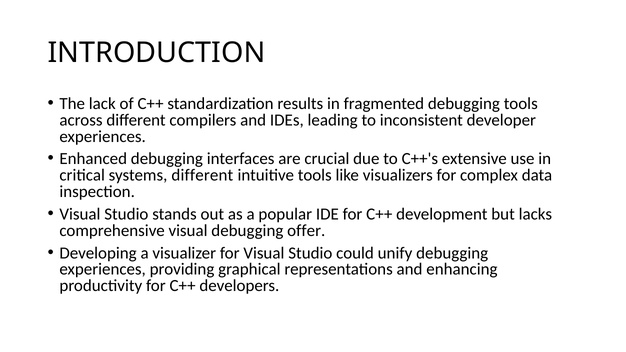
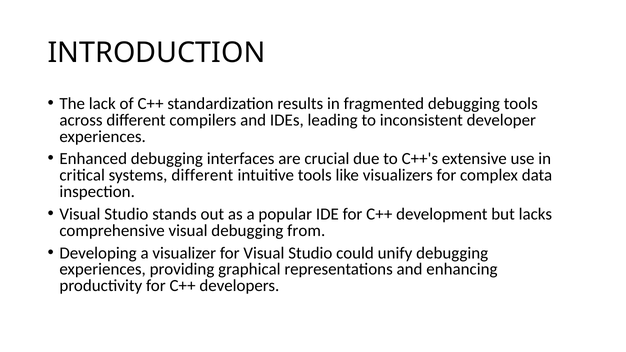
offer: offer -> from (306, 231)
